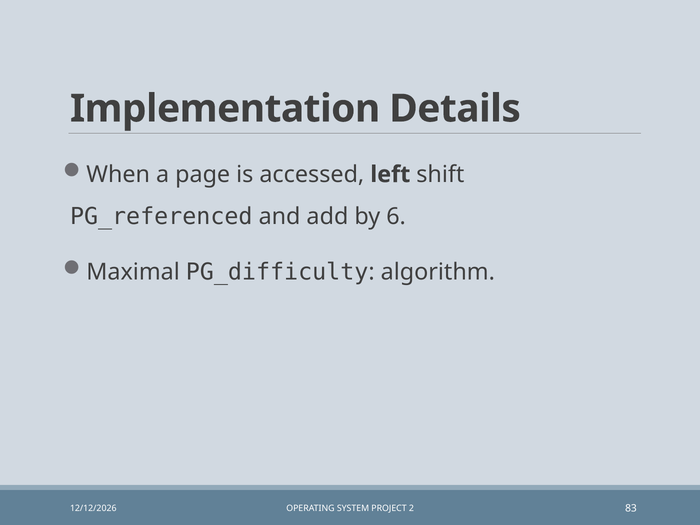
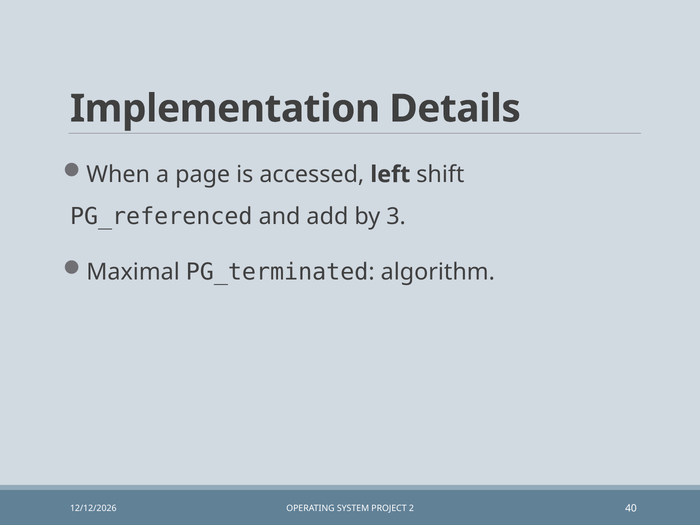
6: 6 -> 3 (396, 216)
PG_difficulty: PG_difficulty -> PG_terminated (277, 272)
83: 83 -> 40 (631, 508)
